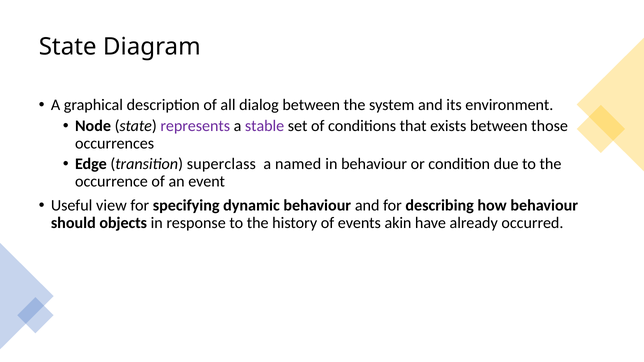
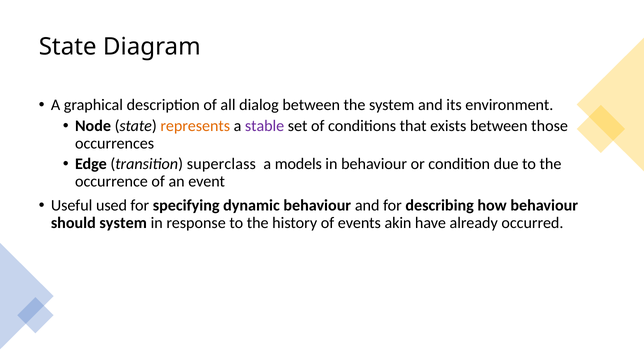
represents colour: purple -> orange (195, 126)
named: named -> models (298, 164)
view: view -> used (112, 206)
should objects: objects -> system (123, 223)
